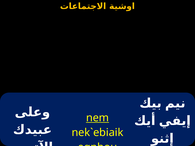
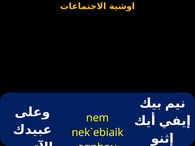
nem underline: present -> none (98, 118)
